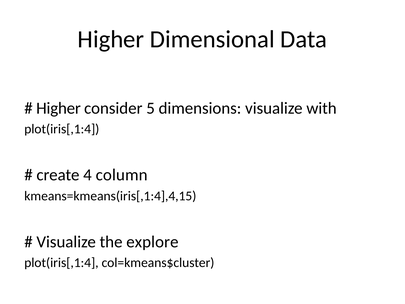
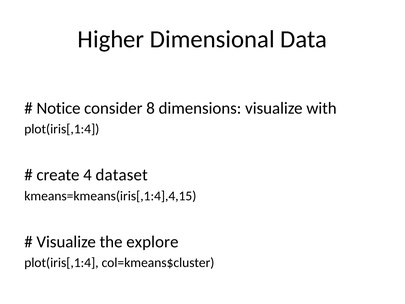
Higher: Higher -> Notice (59, 108)
5: 5 -> 8 (151, 108)
column: column -> dataset (122, 175)
